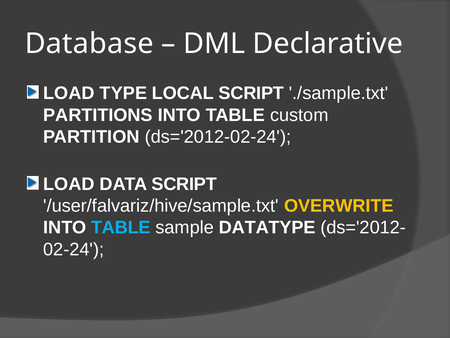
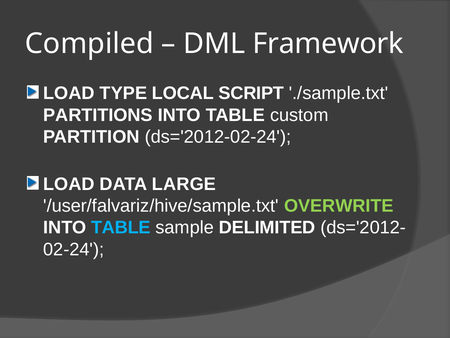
Database: Database -> Compiled (89, 44)
Declarative: Declarative -> Framework (328, 44)
DATA SCRIPT: SCRIPT -> LARGE (184, 184)
OVERWRITE colour: yellow -> light green (339, 206)
DATATYPE: DATATYPE -> DELIMITED (267, 227)
